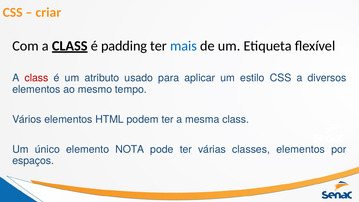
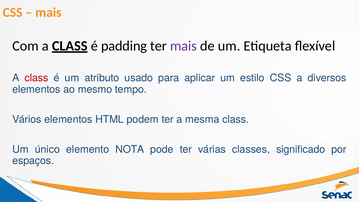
criar: criar -> mais (48, 13)
mais colour: blue -> purple (184, 46)
classes elementos: elementos -> significado (301, 149)
